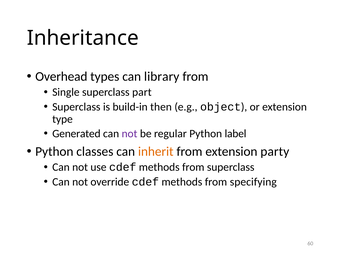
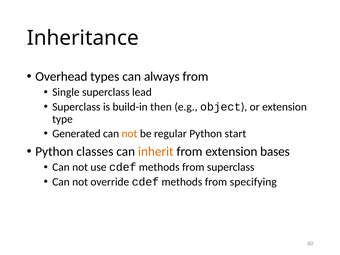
library: library -> always (162, 77)
part: part -> lead (142, 92)
not colour: purple -> orange (130, 134)
label: label -> start (235, 134)
party: party -> bases (275, 152)
